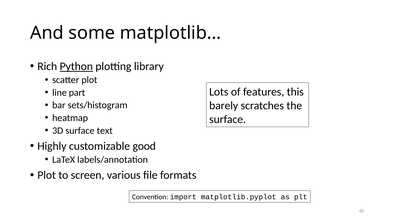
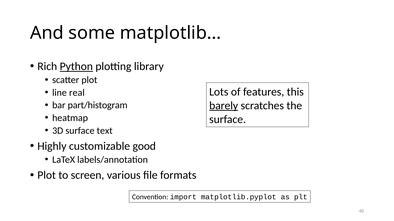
part: part -> real (77, 93)
sets/histogram: sets/histogram -> part/histogram (98, 106)
barely underline: none -> present (224, 106)
